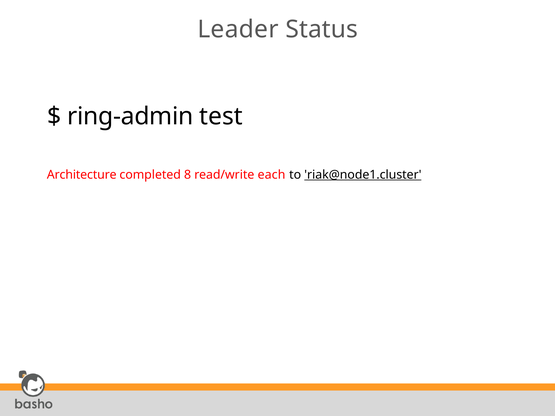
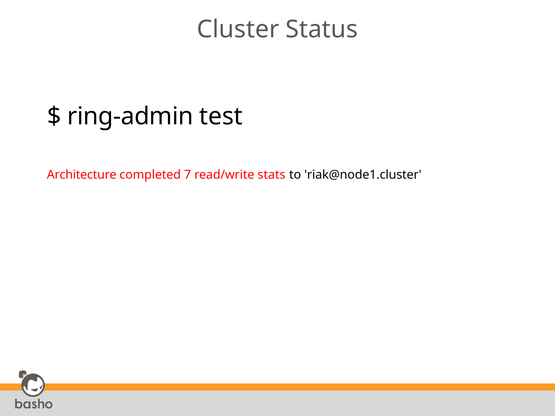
Leader: Leader -> Cluster (238, 29)
8: 8 -> 7 (188, 175)
each: each -> stats (272, 175)
riak@node1.cluster underline: present -> none (363, 175)
